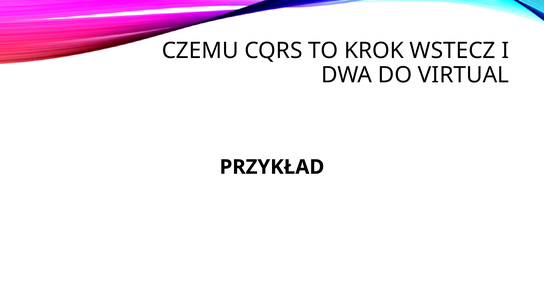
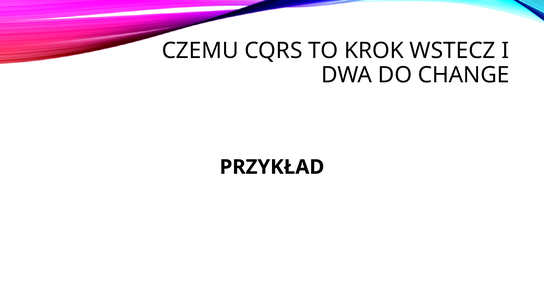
VIRTUAL: VIRTUAL -> CHANGE (464, 75)
